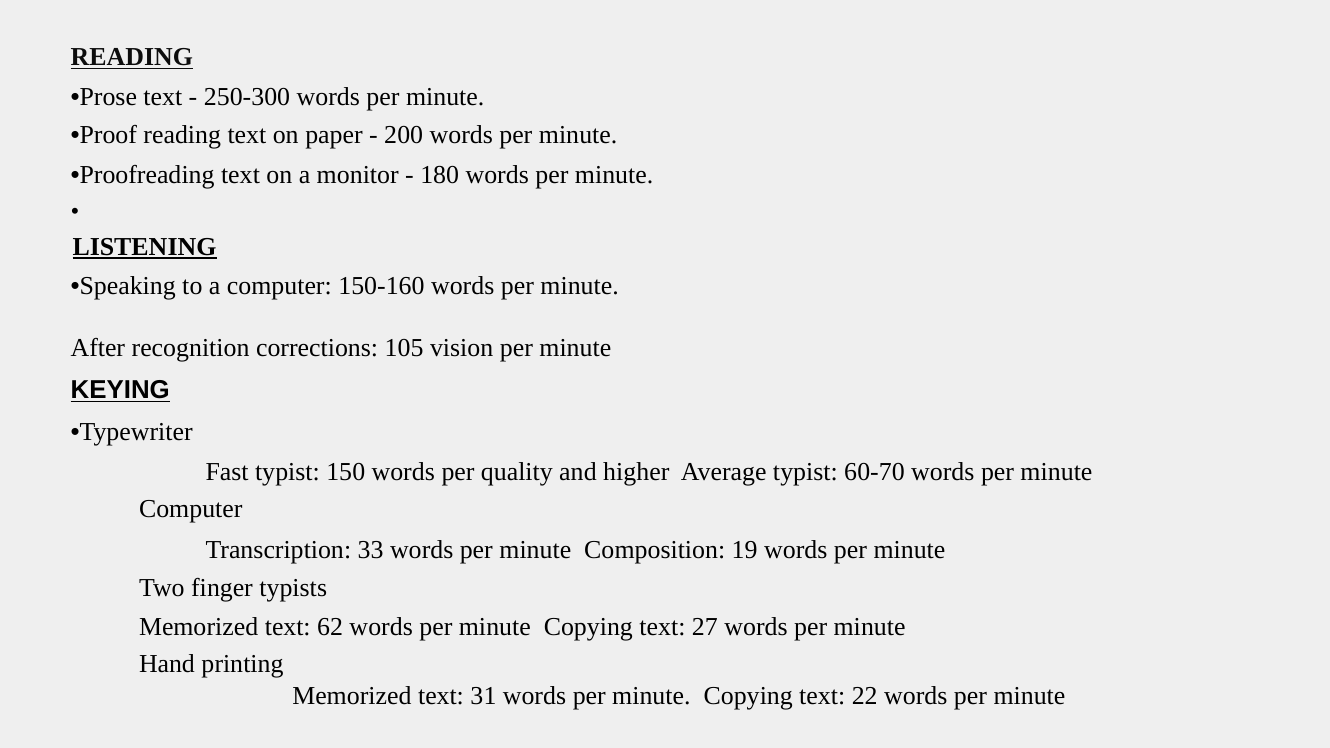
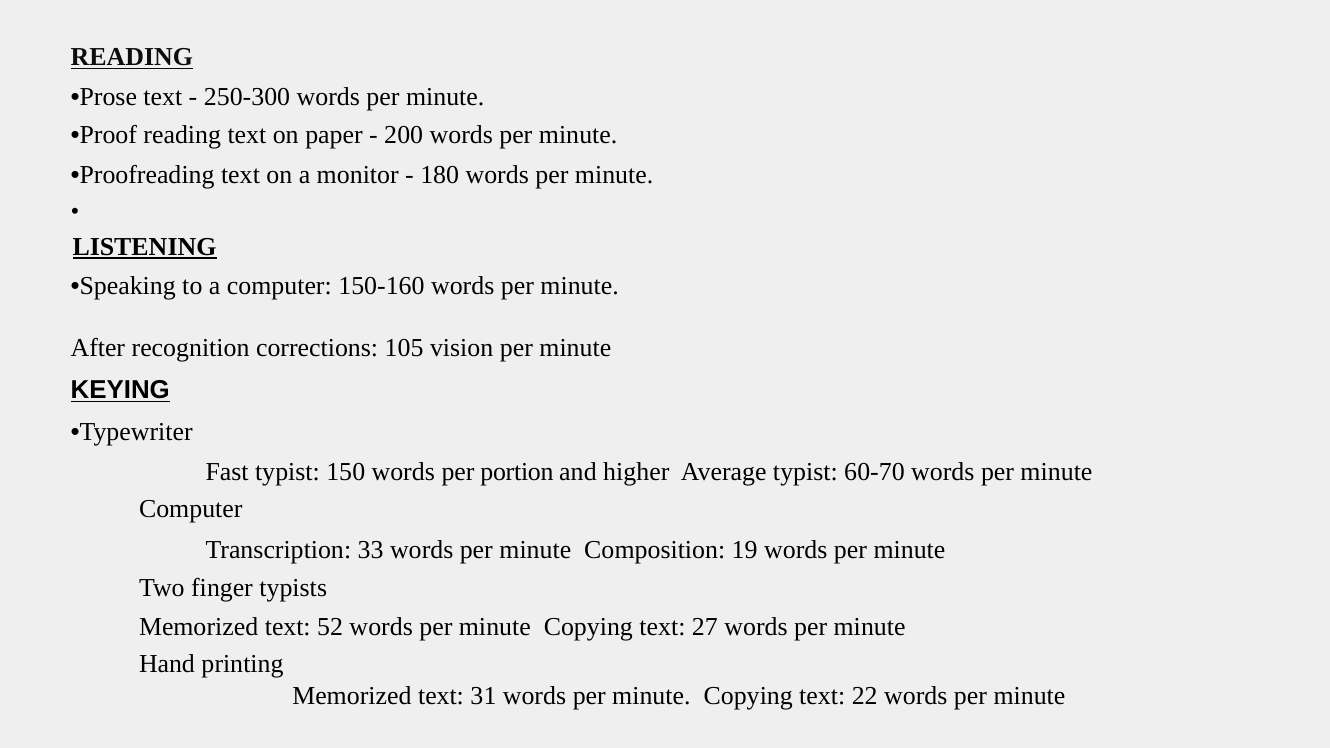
quality: quality -> portion (517, 472)
62: 62 -> 52 (330, 627)
